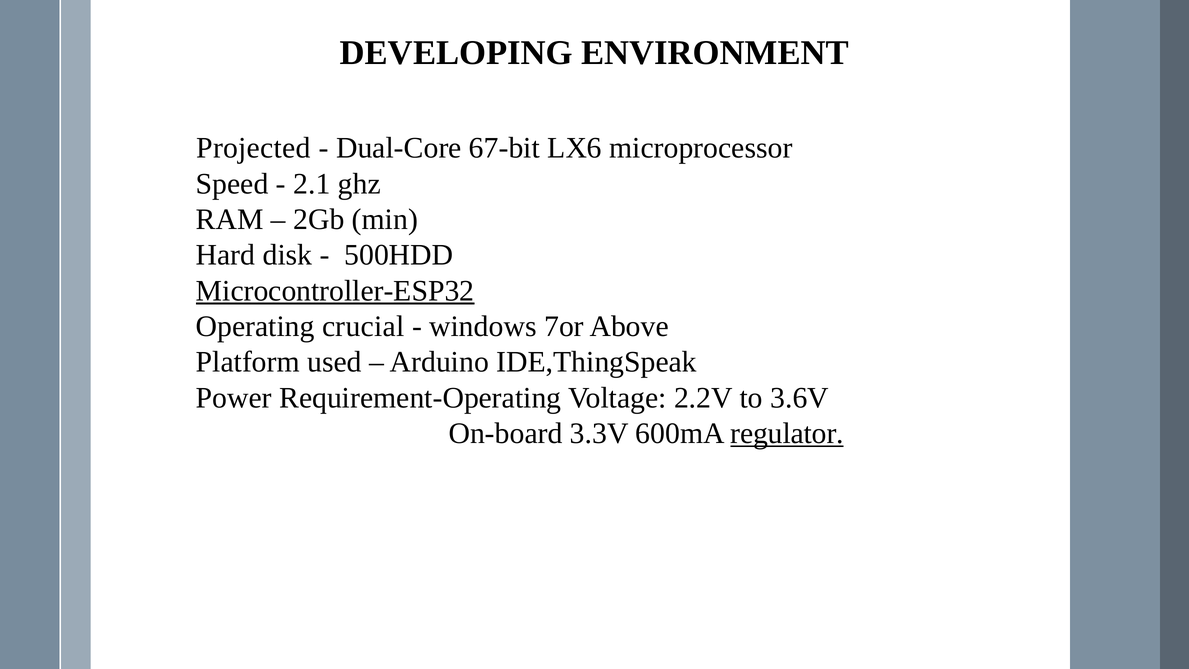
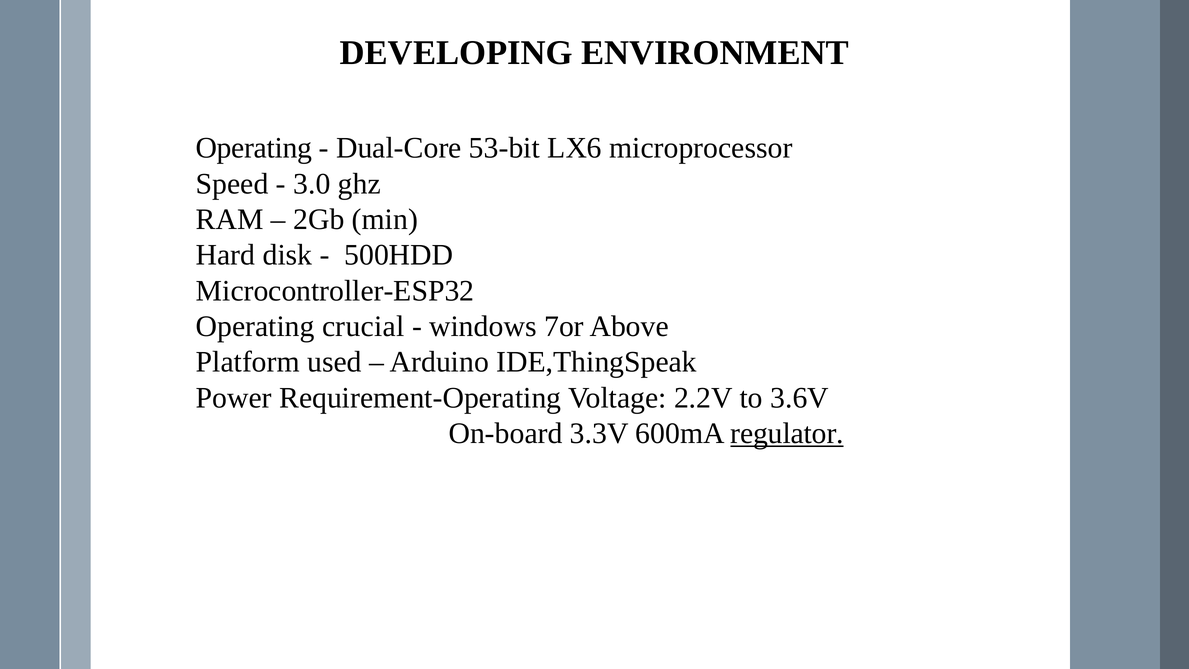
Projected: Projected -> Operating (254, 148)
67-bit: 67-bit -> 53-bit (504, 148)
2.1: 2.1 -> 3.0 (312, 184)
Microcontroller-ESP32 underline: present -> none (335, 291)
